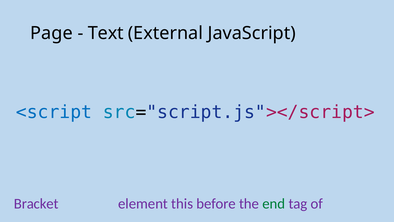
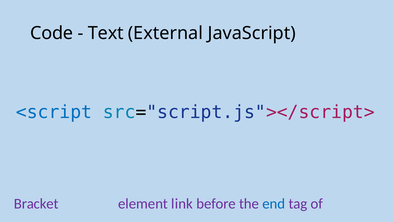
Page: Page -> Code (52, 33)
this: this -> link (182, 203)
end colour: green -> blue (274, 203)
